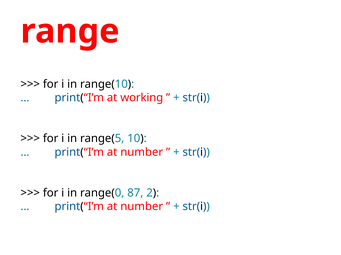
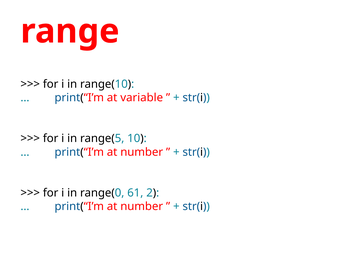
working: working -> variable (142, 98)
87: 87 -> 61 (135, 193)
